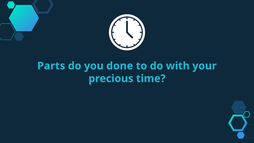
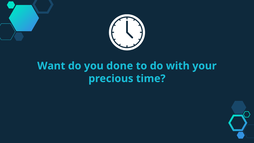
Parts: Parts -> Want (51, 66)
